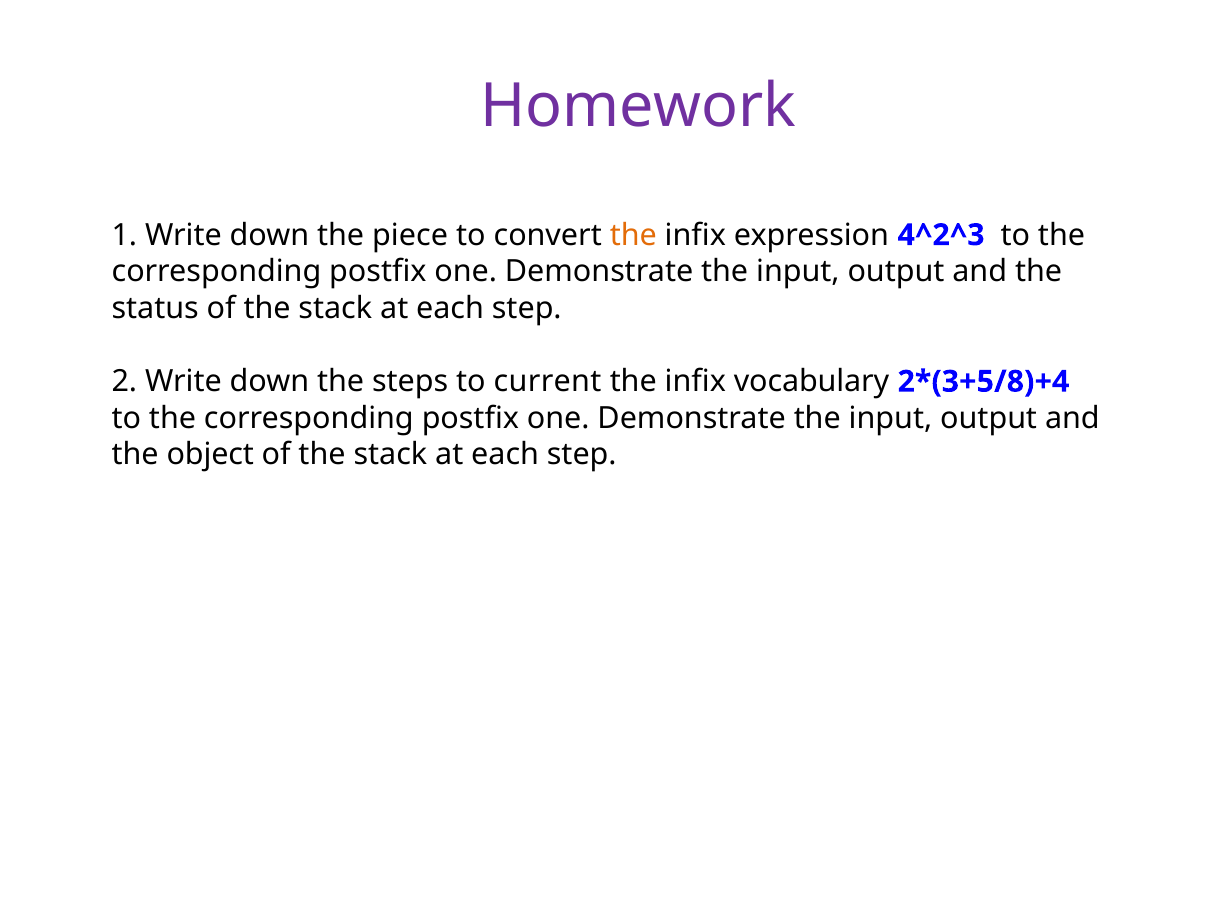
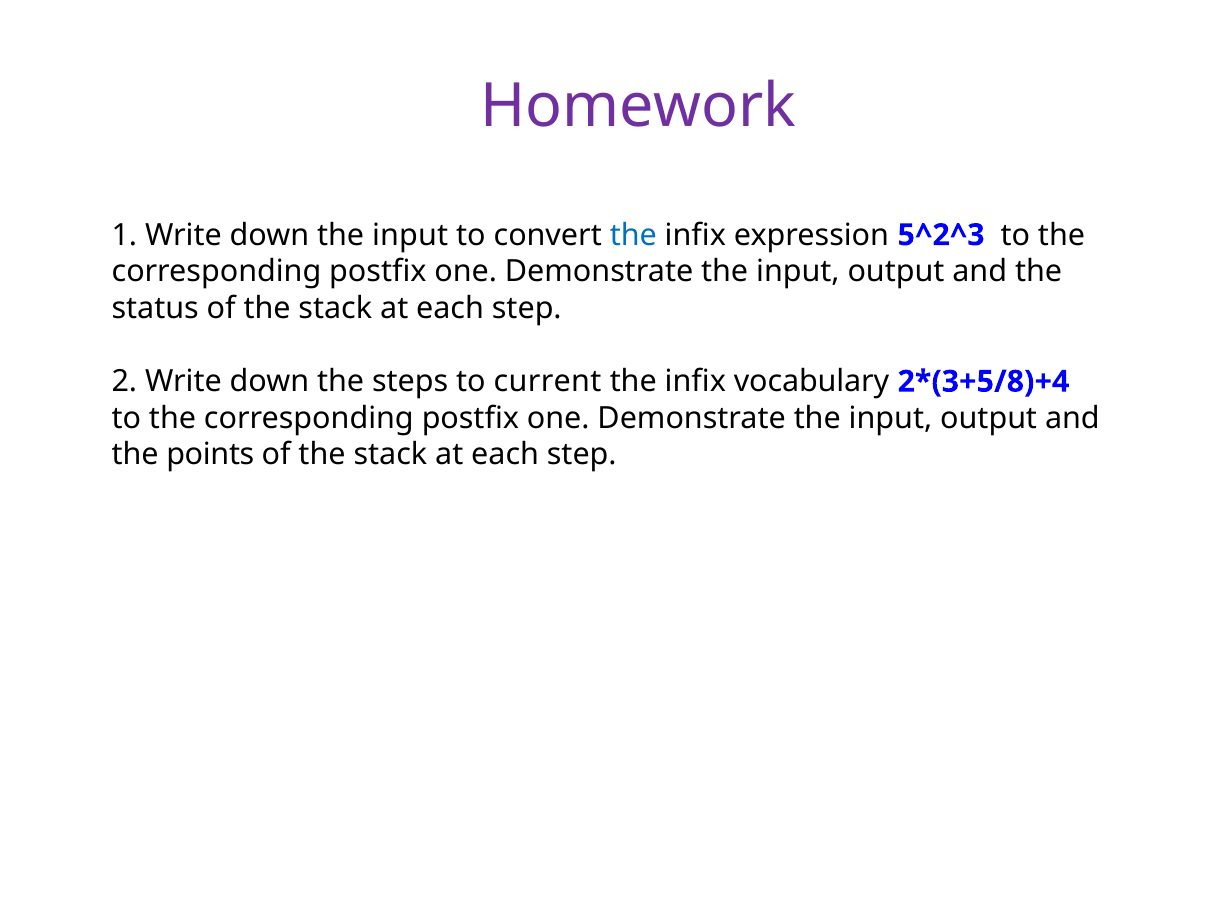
down the piece: piece -> input (410, 235)
the colour: orange -> blue (633, 235)
4^2^3: 4^2^3 -> 5^2^3 (941, 235)
object: object -> points (210, 455)
